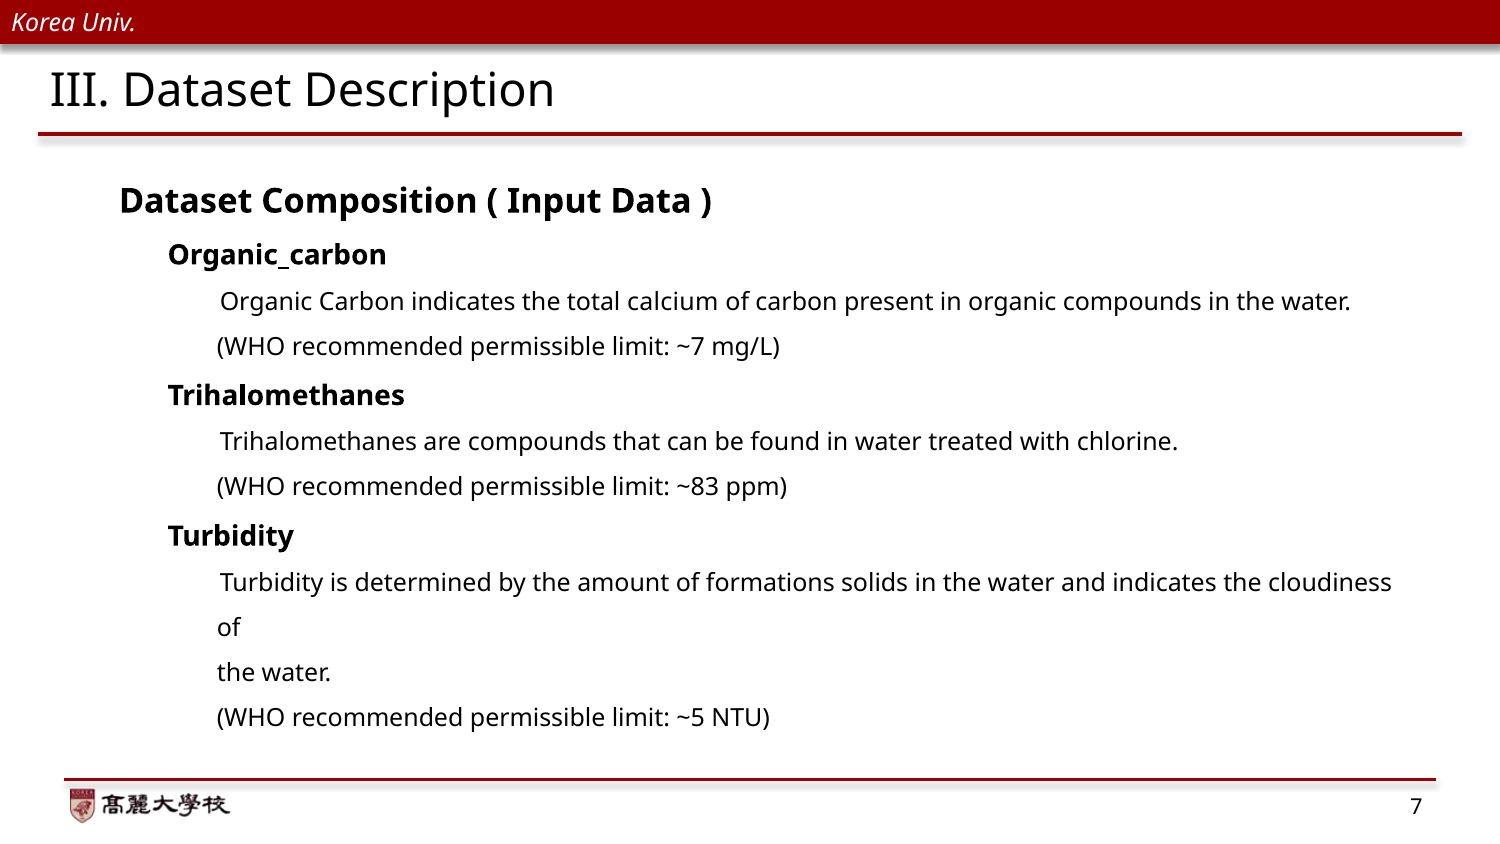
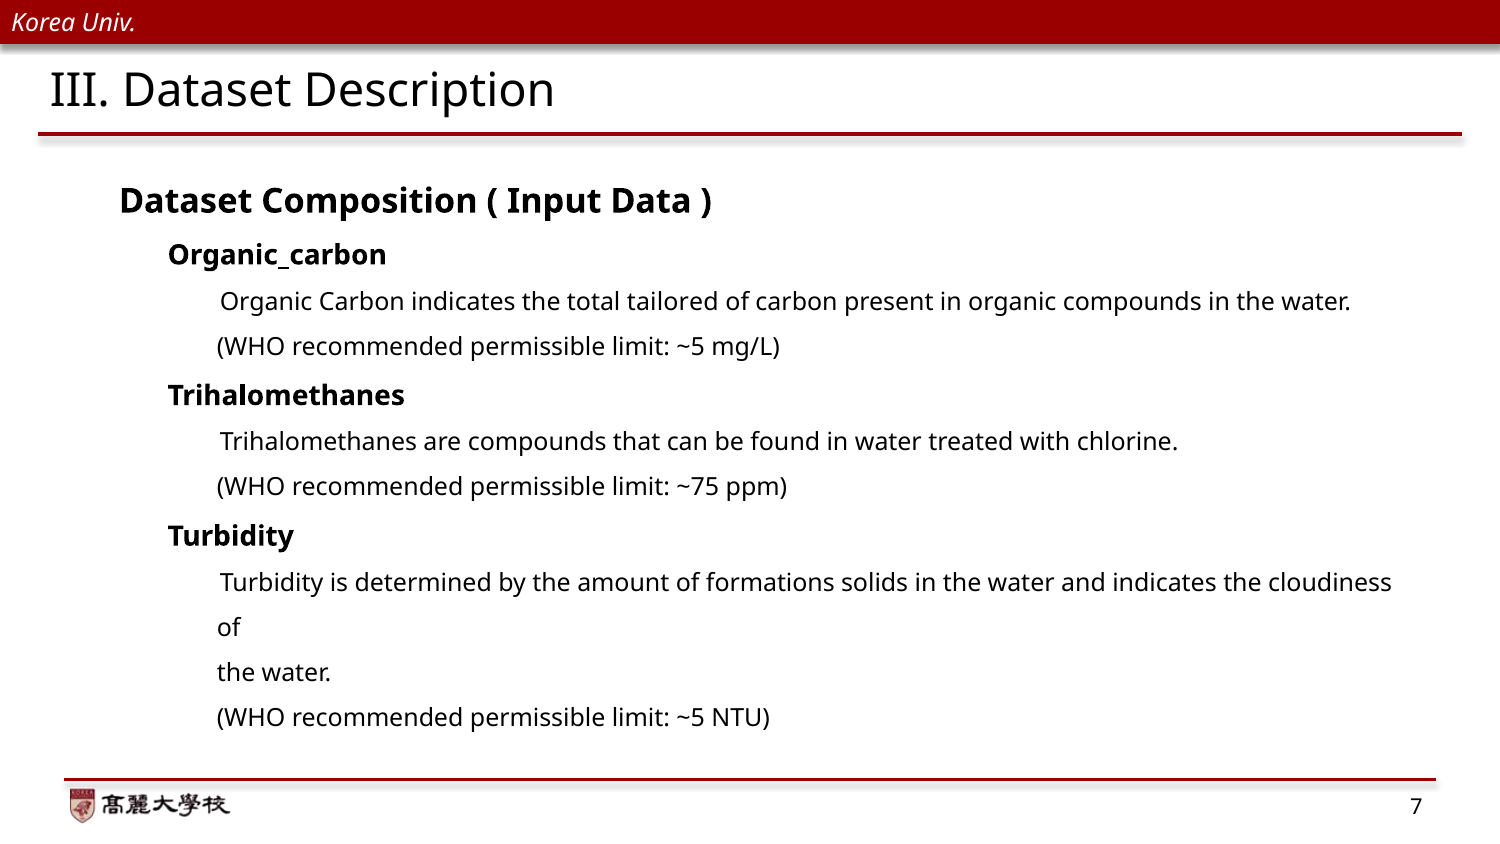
calcium: calcium -> tailored (673, 302)
~7: ~7 -> ~5 (691, 347)
~83: ~83 -> ~75 (698, 487)
